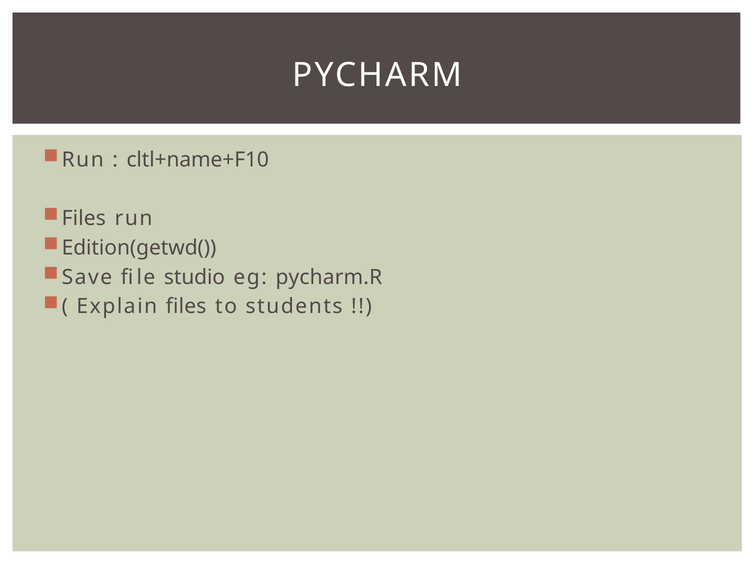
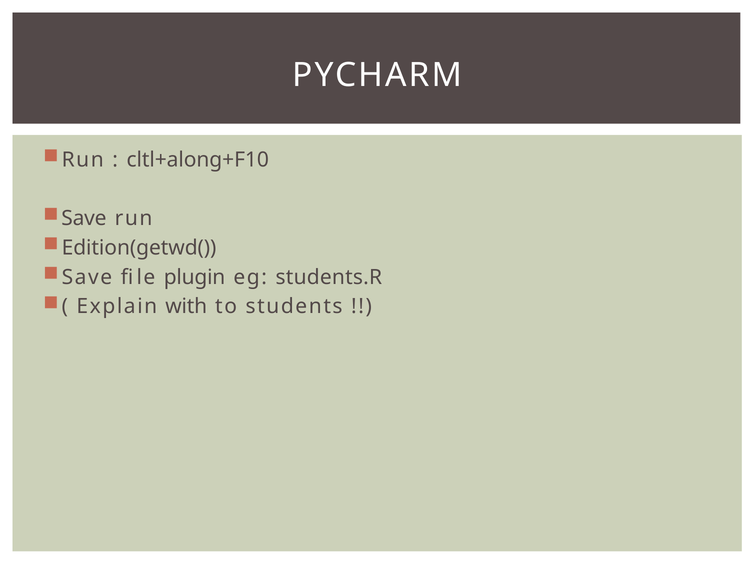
cltl+name+F10: cltl+name+F10 -> cltl+along+F10 (198, 160)
Files: Files -> Save (84, 219)
studio: studio -> plugin (195, 277)
pycharm.R: pycharm.R -> students.R (329, 277)
Explain files: files -> with (186, 307)
